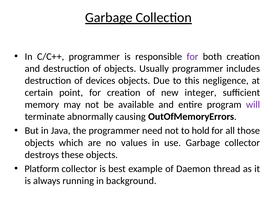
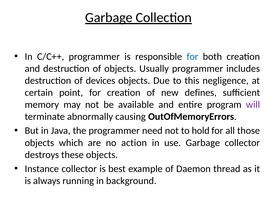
for colour: purple -> blue (192, 57)
integer: integer -> defines (201, 93)
values: values -> action (134, 143)
Platform: Platform -> Instance (42, 169)
